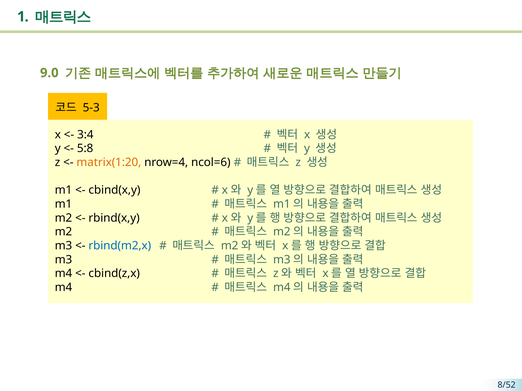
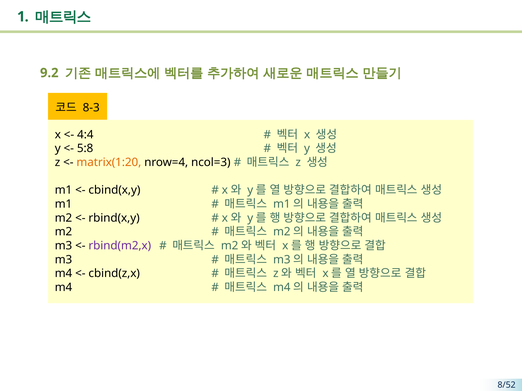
9.0: 9.0 -> 9.2 (49, 73)
5-3: 5-3 -> 8-3 (91, 108)
3:4: 3:4 -> 4:4 (85, 135)
ncol=6: ncol=6 -> ncol=3 (211, 163)
rbind(m2,x colour: blue -> purple (120, 246)
